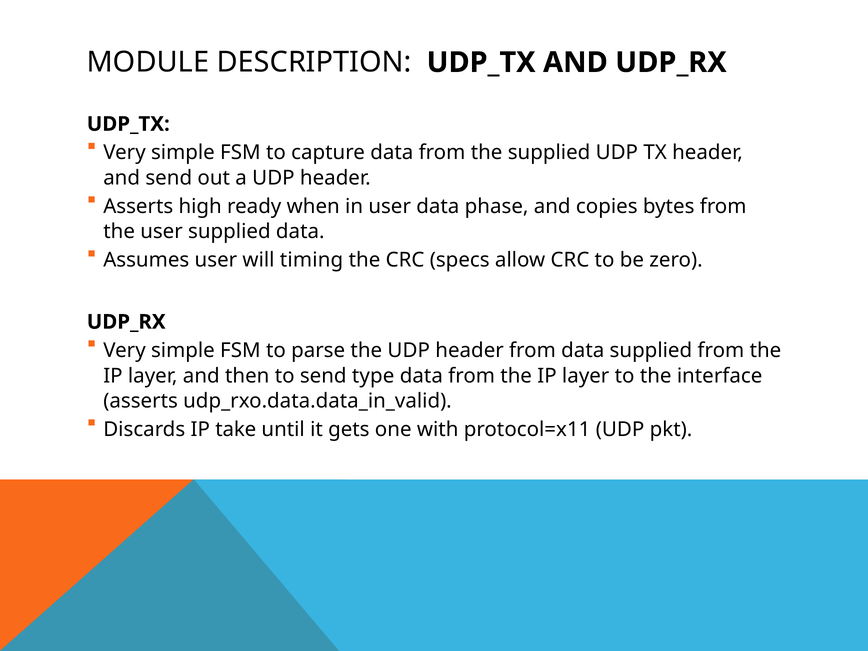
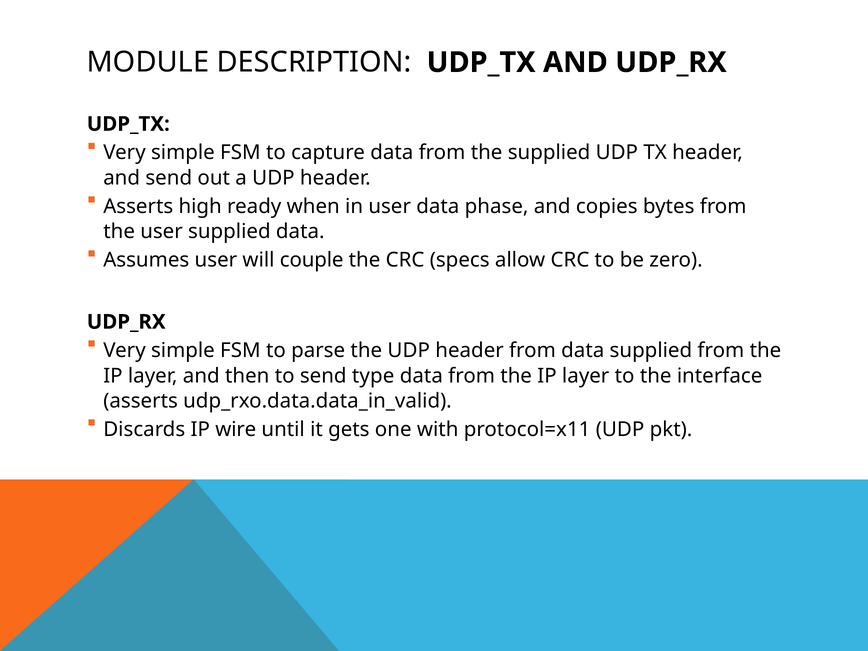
timing: timing -> couple (312, 260)
take: take -> wire (236, 429)
